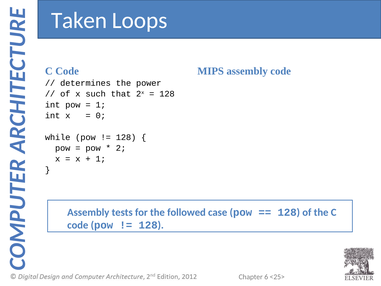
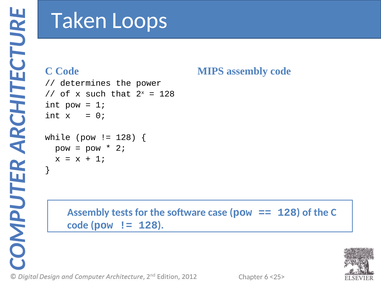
followed: followed -> software (186, 212)
